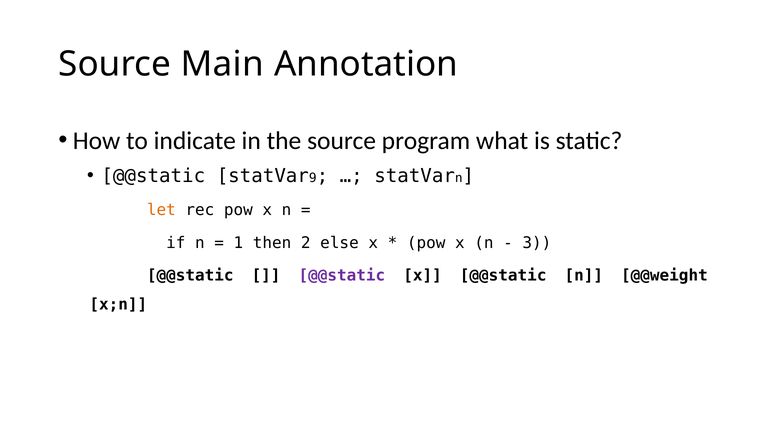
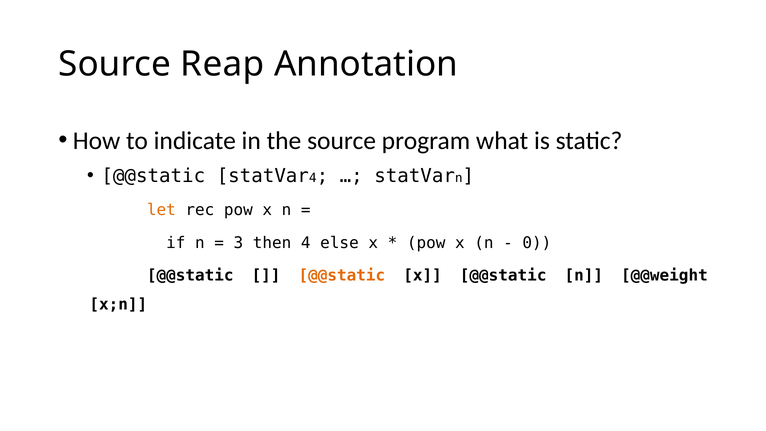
Main: Main -> Reap (222, 64)
9: 9 -> 4 (313, 178)
1: 1 -> 3 (238, 243)
then 2: 2 -> 4 (306, 243)
3: 3 -> 0 (537, 243)
@@static colour: purple -> orange (342, 276)
